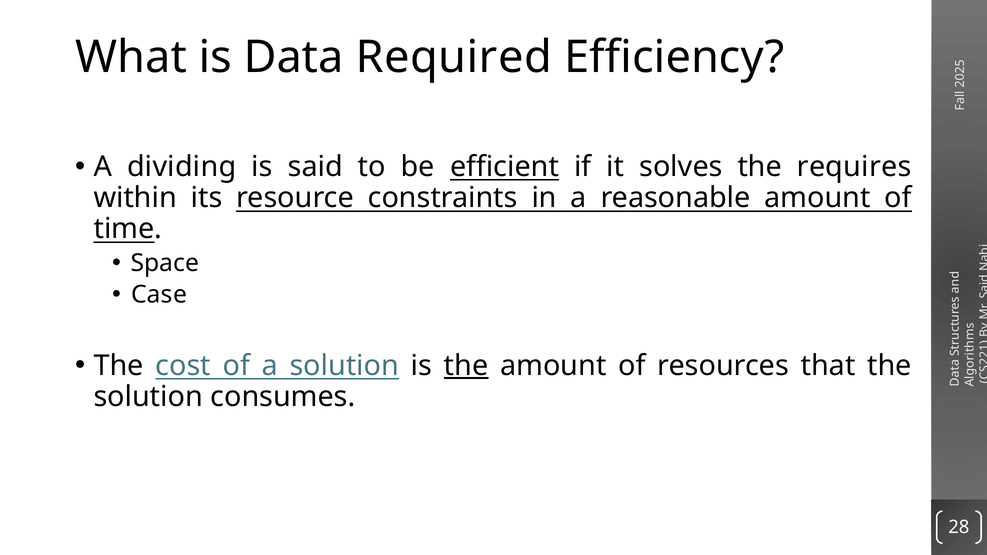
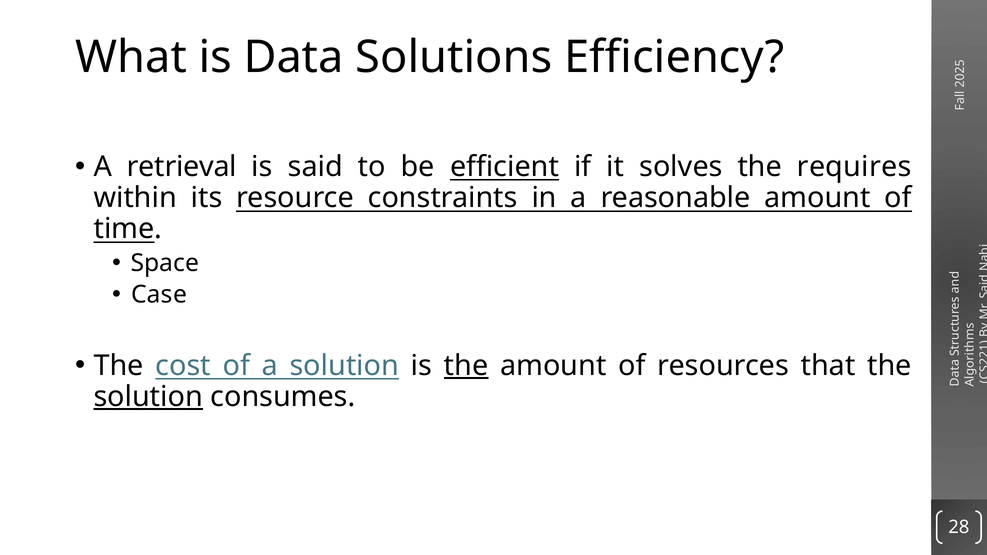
Required: Required -> Solutions (454, 57)
dividing: dividing -> retrieval (182, 167)
solution underline: none -> present (148, 397)
